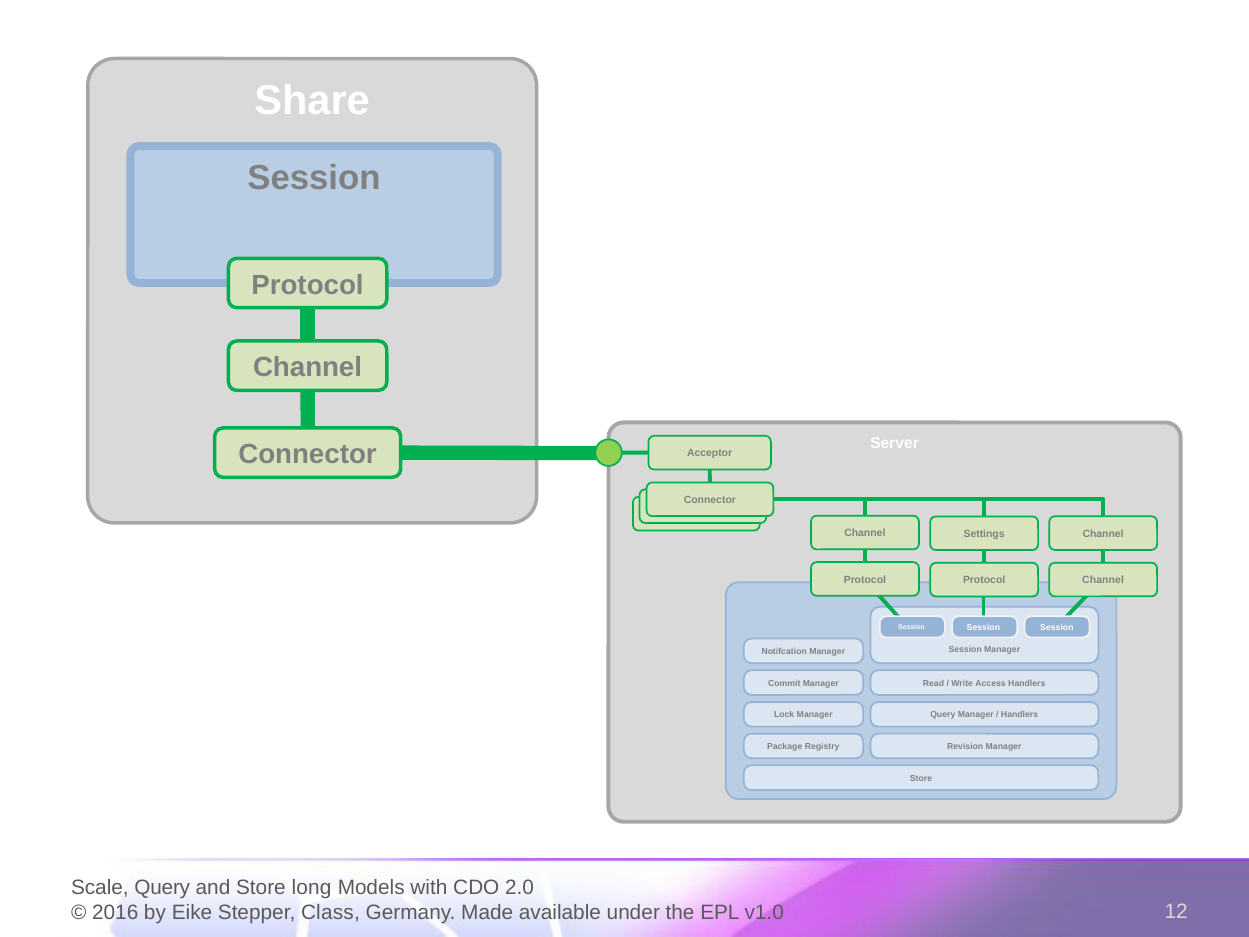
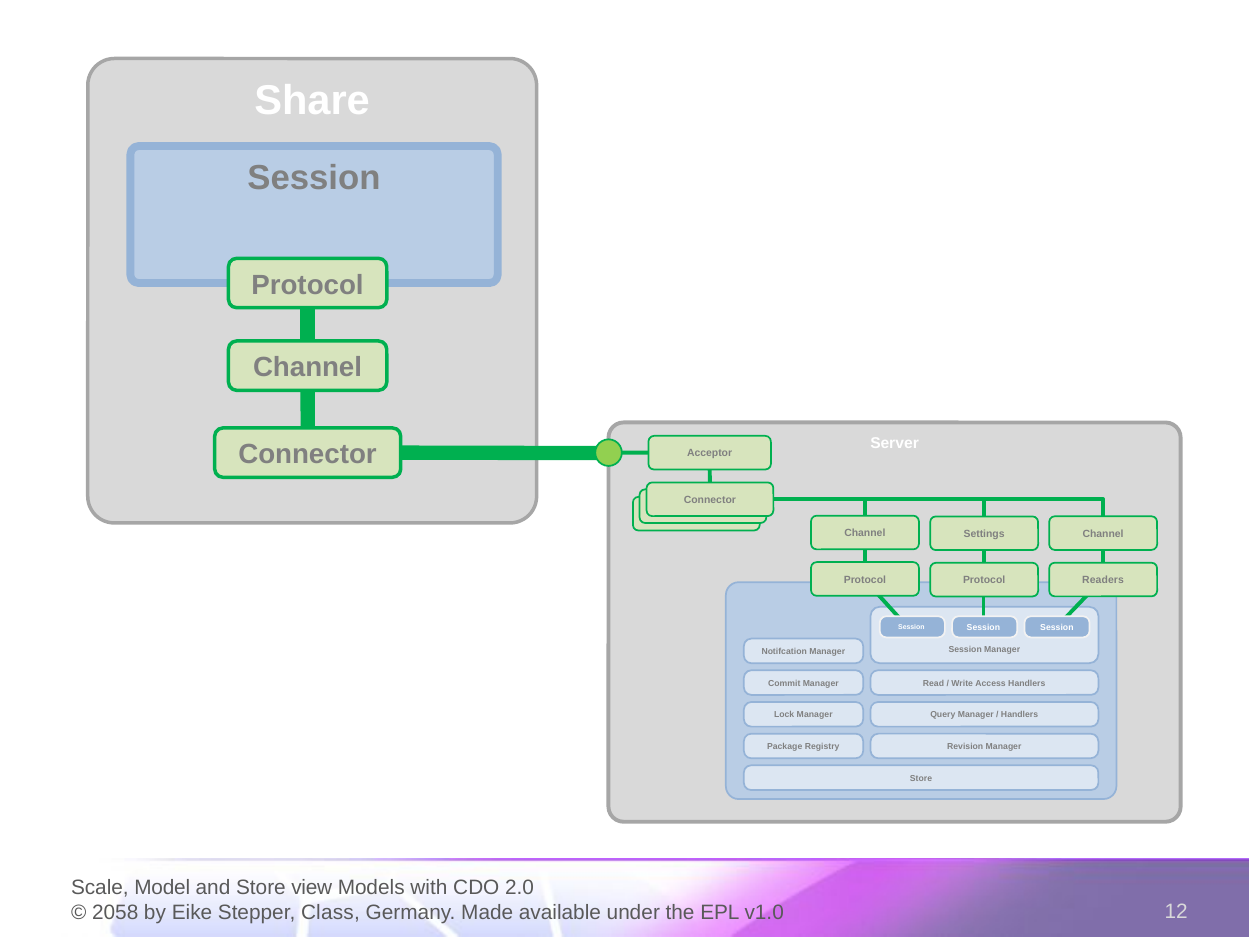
Channel: Channel -> Readers (1103, 580)
Scale Query: Query -> Model (162, 888)
long: long -> view (312, 888)
2016: 2016 -> 2058 (115, 913)
